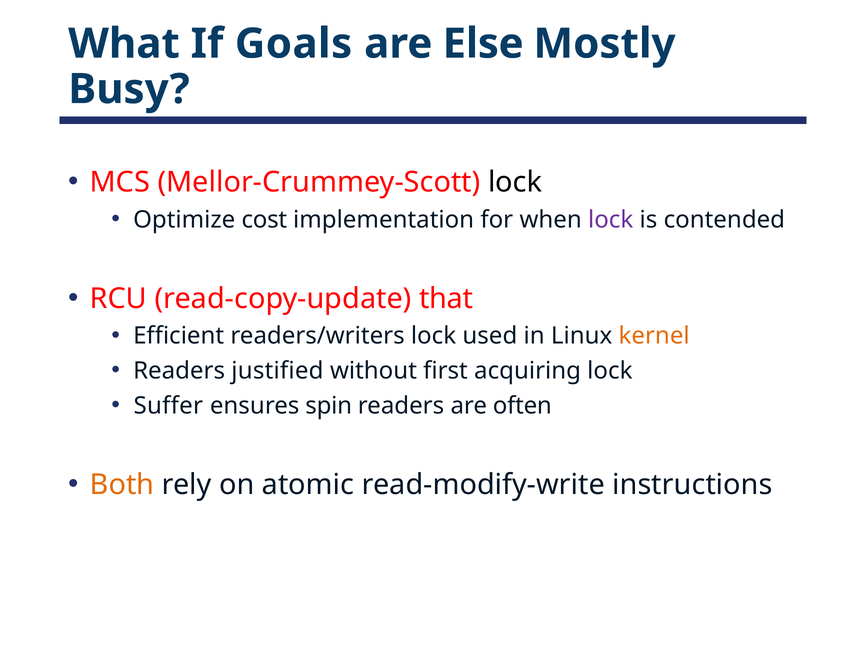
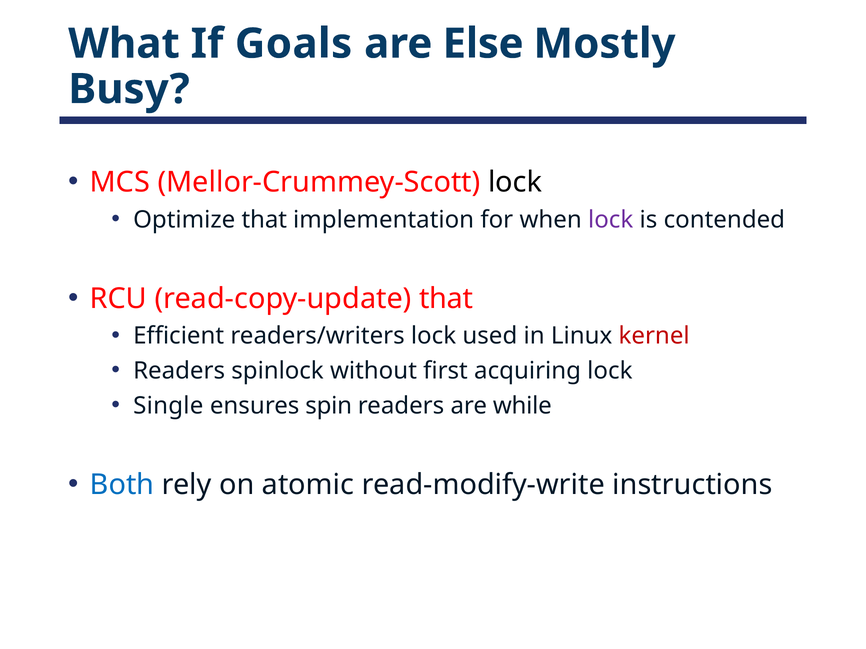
Optimize cost: cost -> that (264, 220)
kernel colour: orange -> red (654, 336)
justified: justified -> spinlock (278, 371)
Suffer: Suffer -> Single (168, 406)
often: often -> while (522, 406)
Both colour: orange -> blue (122, 485)
